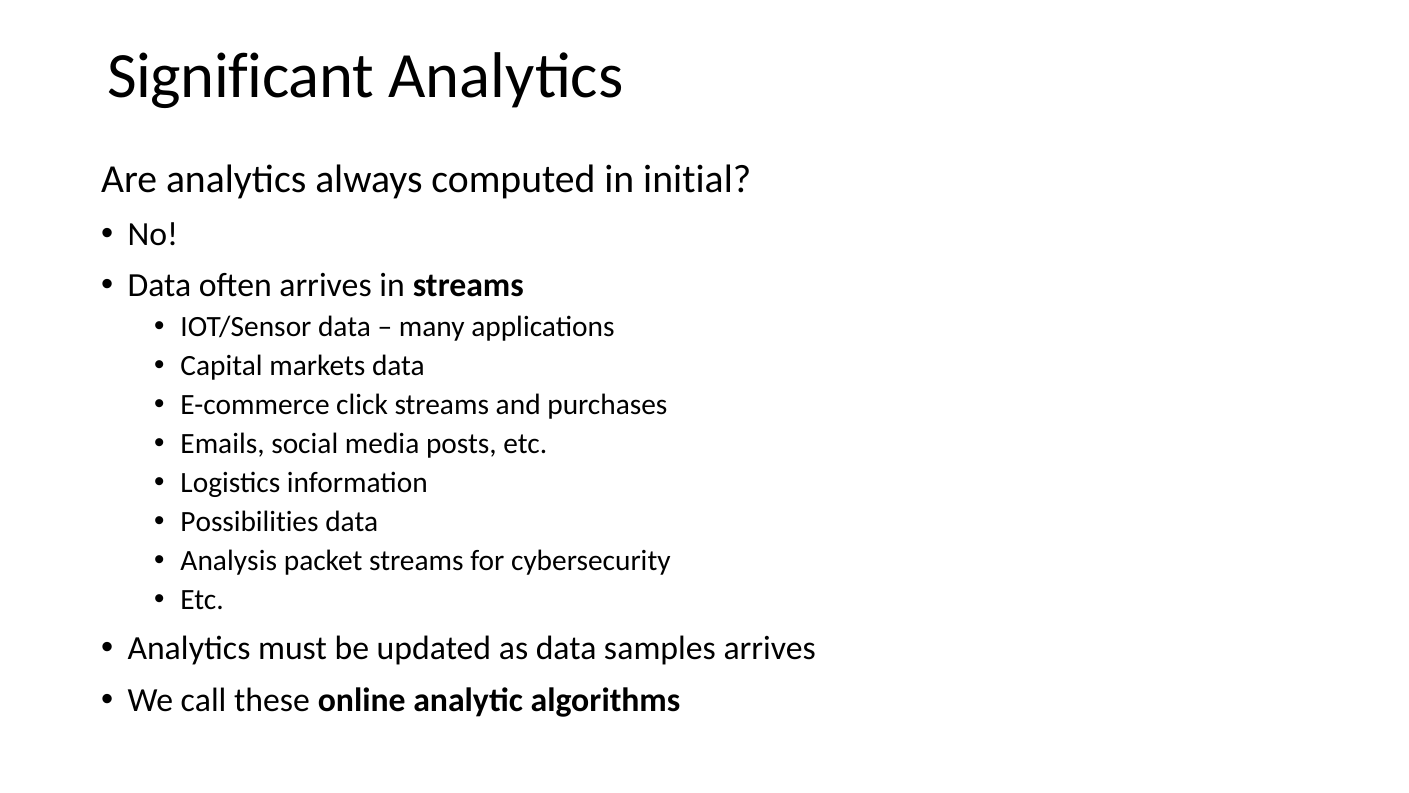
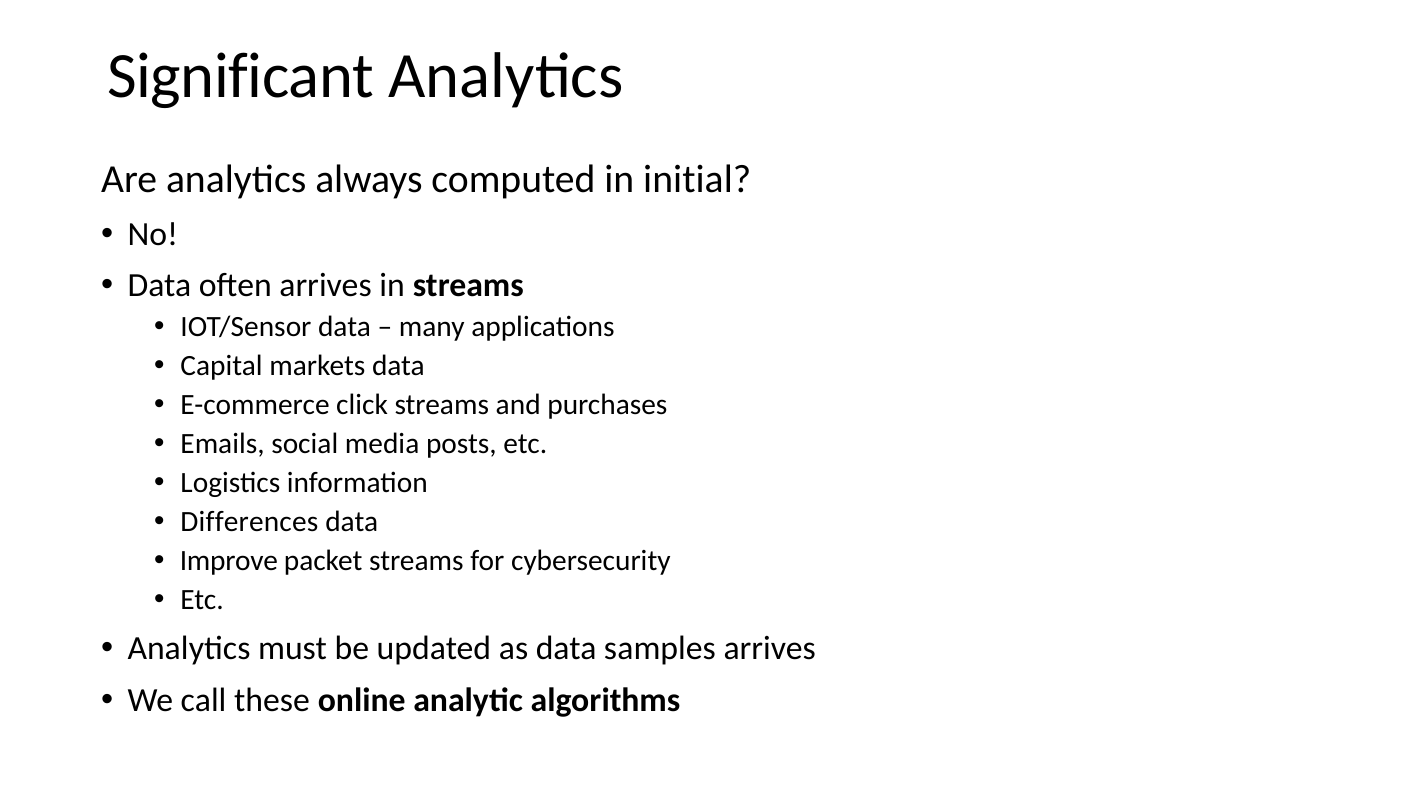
Possibilities: Possibilities -> Differences (249, 522)
Analysis: Analysis -> Improve (229, 561)
